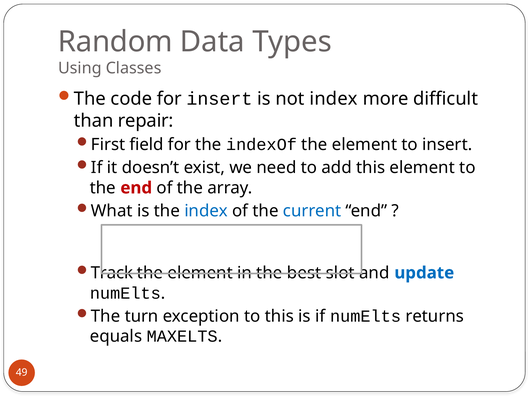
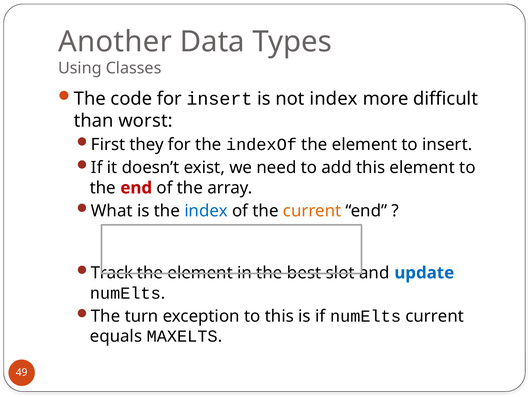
Random: Random -> Another (115, 42)
repair: repair -> worst (146, 121)
field: field -> they (147, 144)
current colour: blue -> orange (312, 211)
numElts returns: returns -> current (435, 316)
